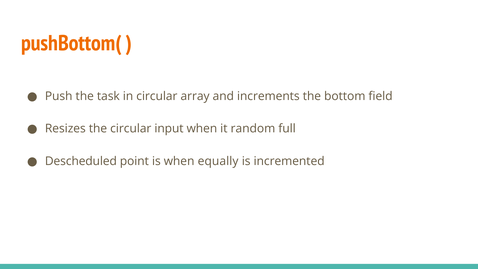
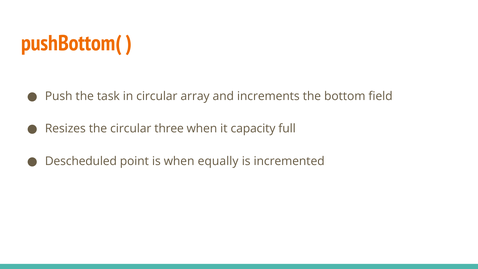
input: input -> three (169, 129)
random: random -> capacity (253, 129)
